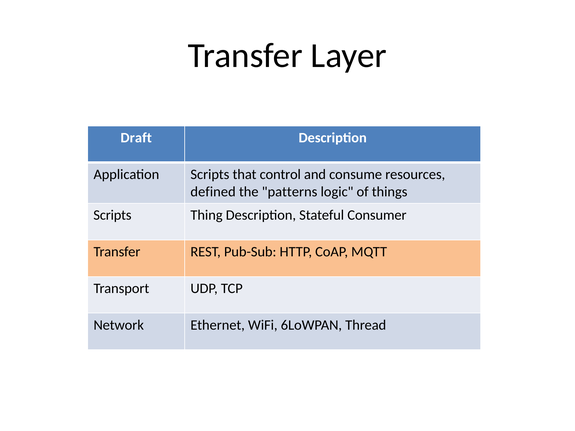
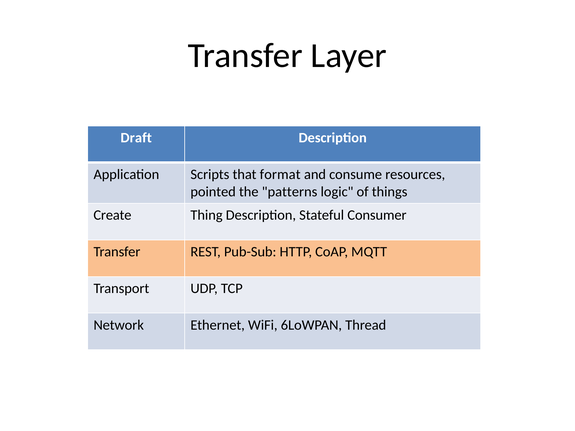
control: control -> format (280, 174)
defined: defined -> pointed (213, 192)
Scripts: Scripts -> Create (112, 215)
